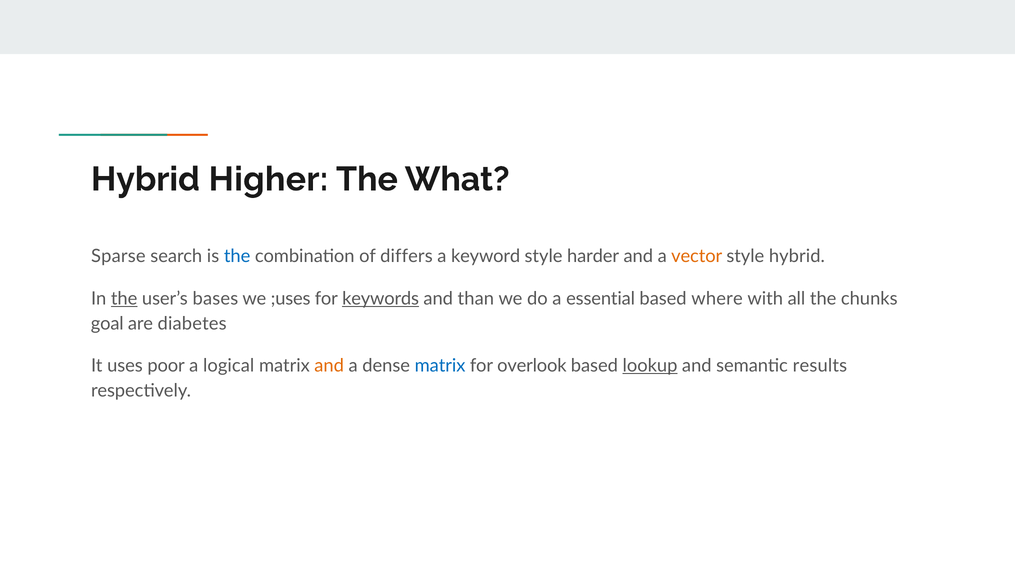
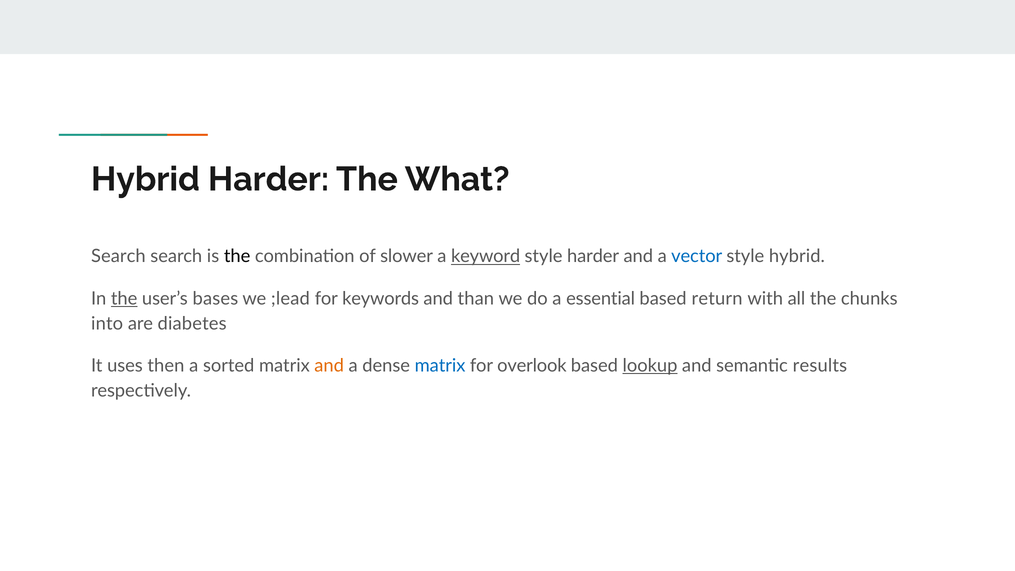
Hybrid Higher: Higher -> Harder (269, 179)
Sparse: Sparse -> Search (118, 256)
the colour: blue -> black (237, 256)
differs: differs -> slower (407, 256)
keyword underline: none -> present (486, 256)
vector colour: orange -> blue (697, 256)
;uses: ;uses -> ;lead (290, 298)
keywords underline: present -> none (381, 298)
where: where -> return (717, 298)
goal: goal -> into (107, 324)
poor: poor -> then (166, 366)
logical: logical -> sorted (229, 366)
